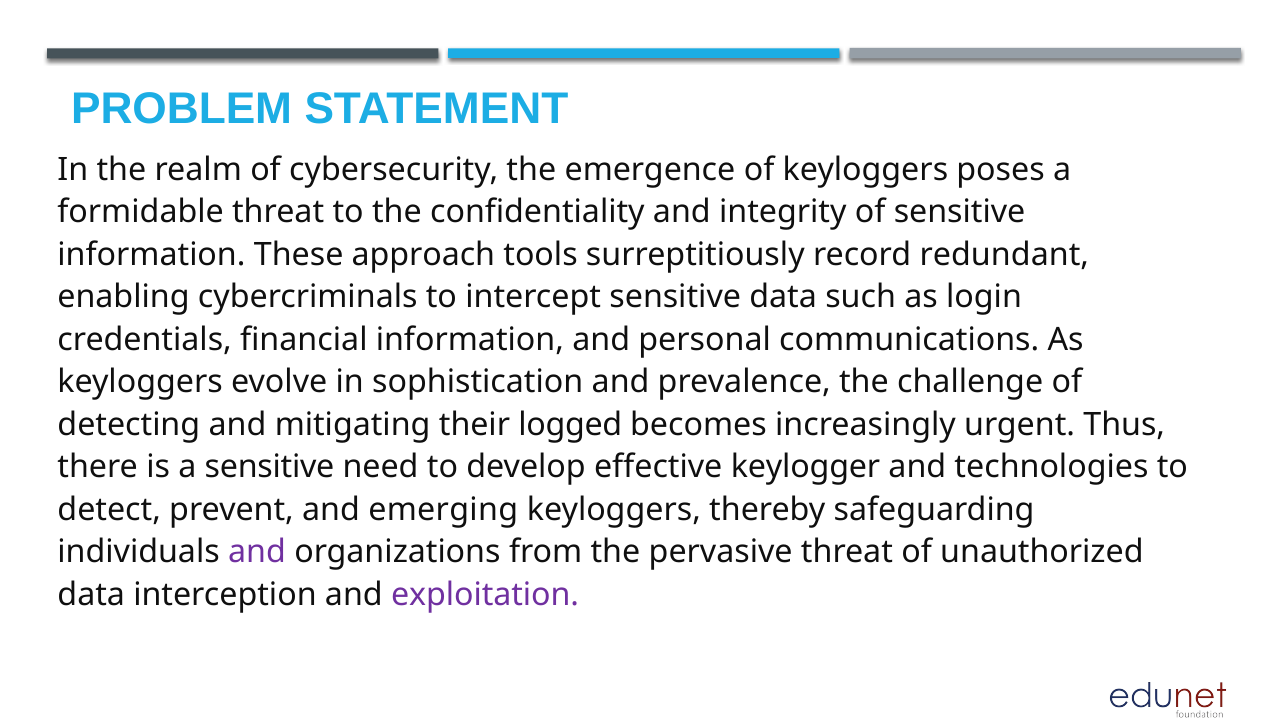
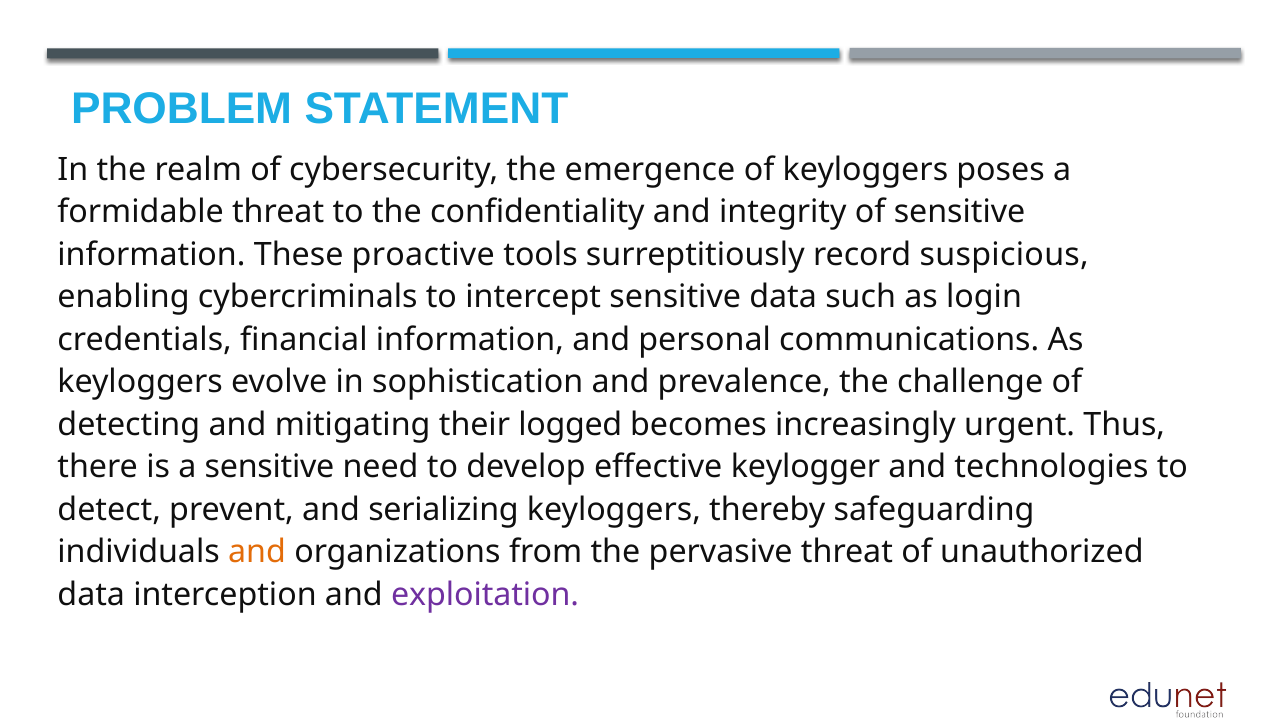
approach: approach -> proactive (423, 254)
redundant: redundant -> suspicious (1004, 254)
emerging: emerging -> serializing (444, 509)
and colour: purple -> orange (257, 552)
